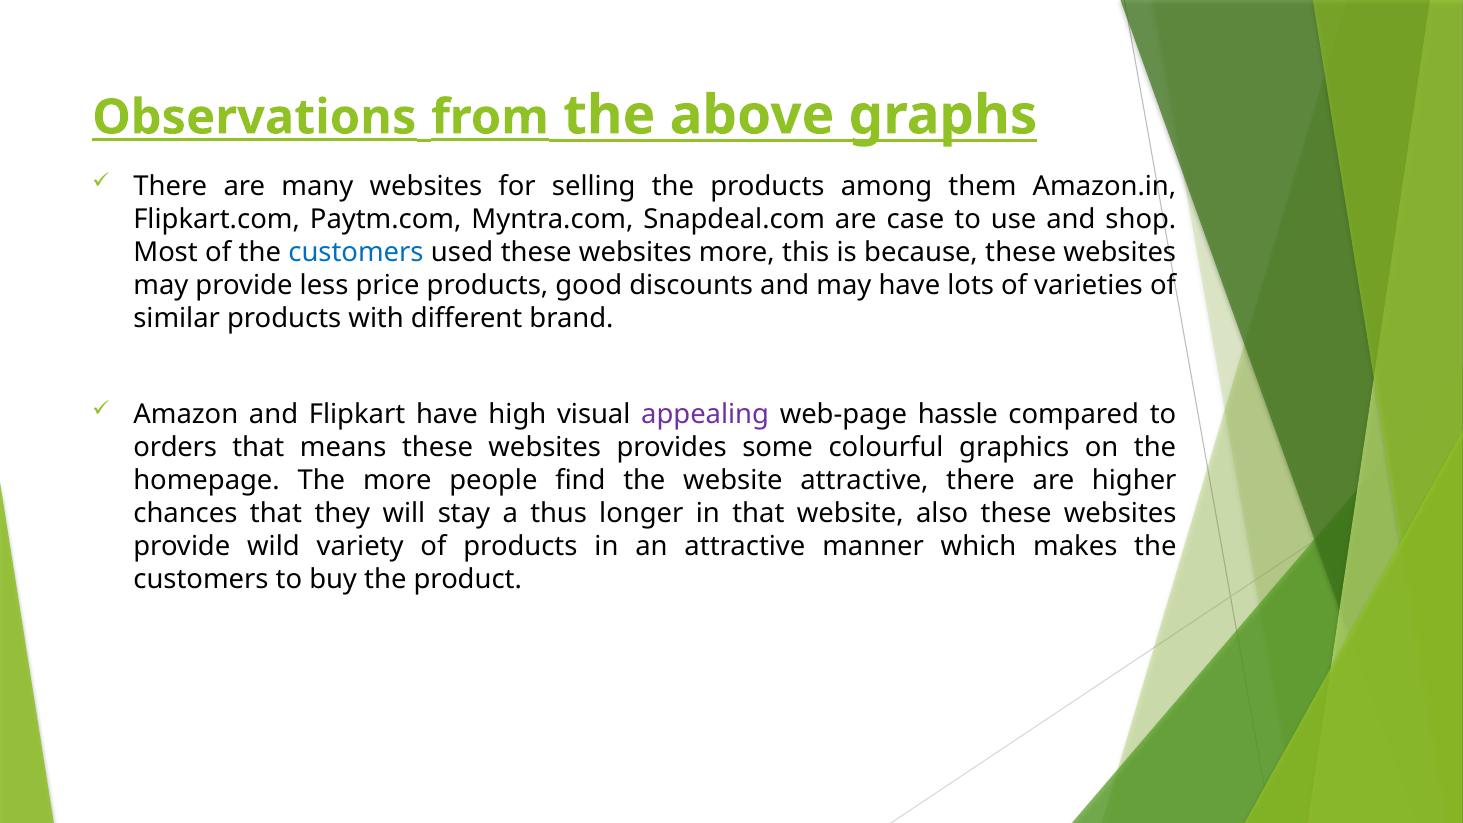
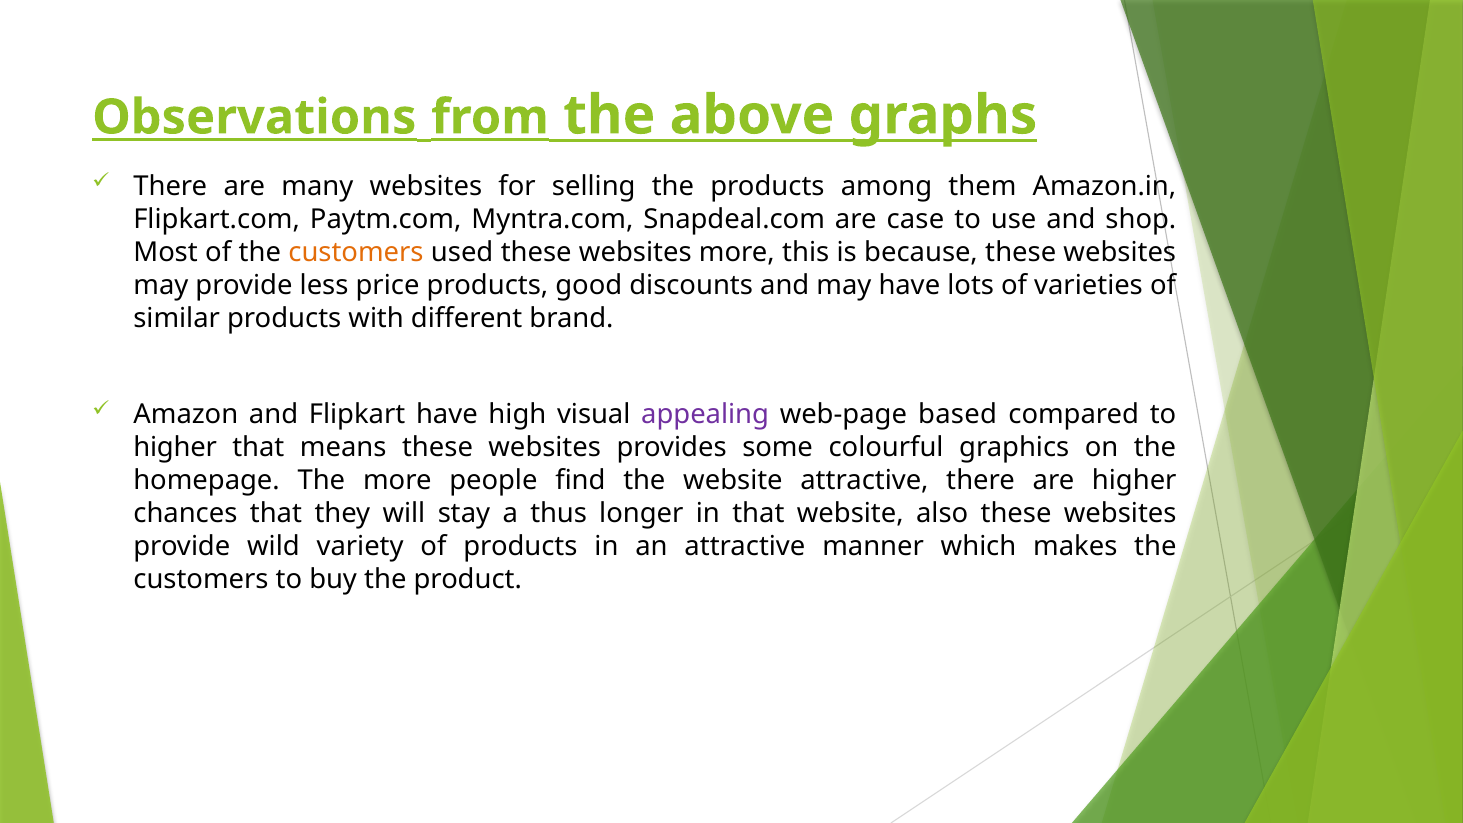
customers colour: blue -> orange (356, 252)
hassle: hassle -> based (958, 414)
orders: orders -> higher (175, 447)
